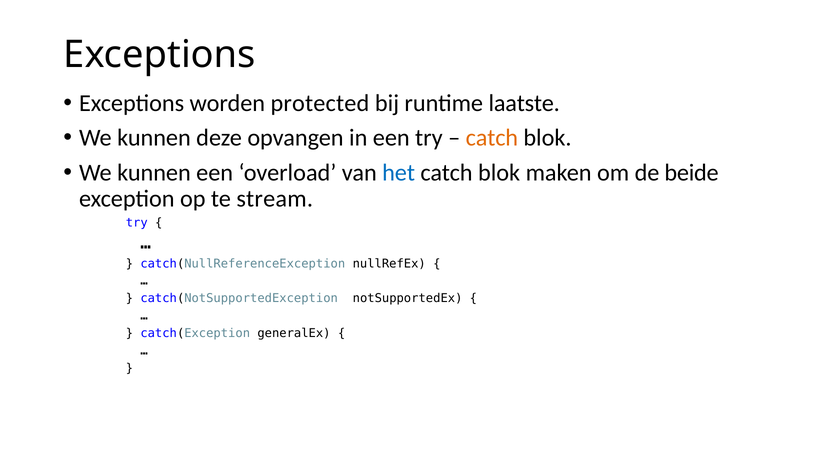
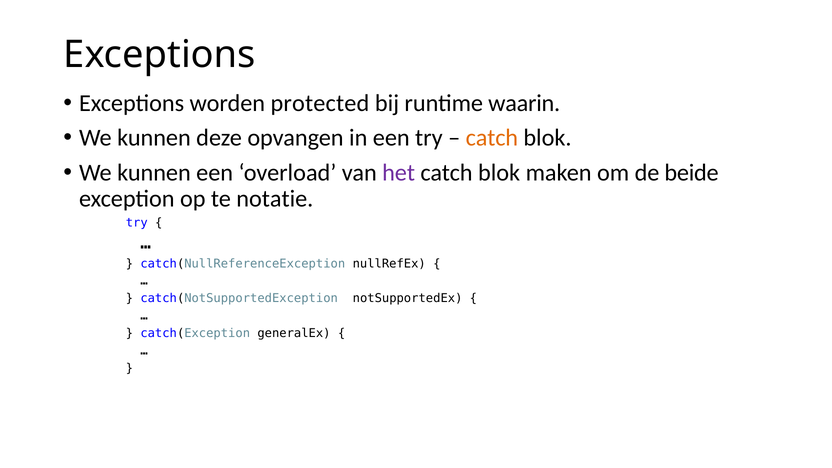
laatste: laatste -> waarin (524, 103)
het colour: blue -> purple (399, 173)
stream: stream -> notatie (275, 199)
